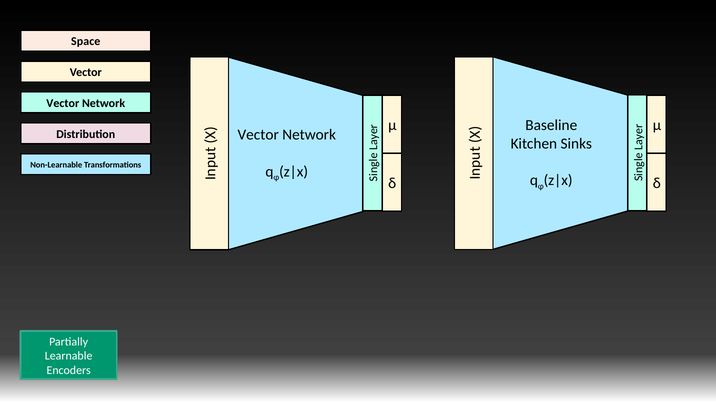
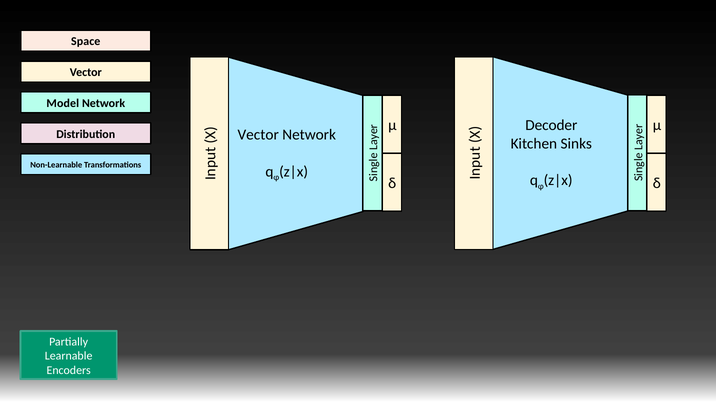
Vector: Vector -> Model (63, 103)
Baseline: Baseline -> Decoder (551, 125)
